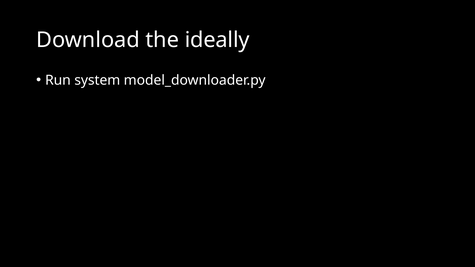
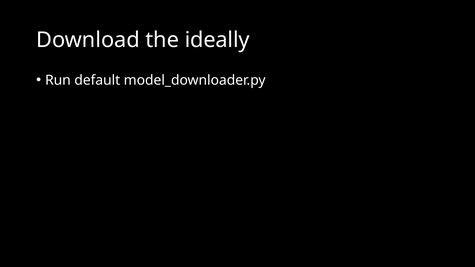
system: system -> default (97, 80)
